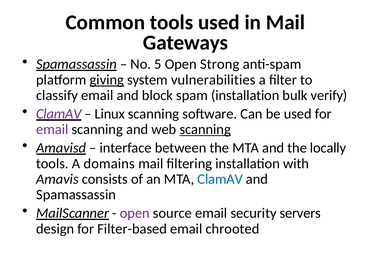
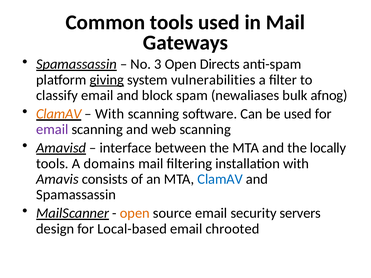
5: 5 -> 3 (158, 64)
Strong: Strong -> Directs (220, 64)
spam installation: installation -> newaliases (245, 95)
verify: verify -> afnog (329, 95)
ClamAV colour: purple -> orange (59, 114)
Linux: Linux -> With (110, 114)
scanning underline: present -> none (205, 130)
open colour: purple -> orange (135, 213)
Filter-based: Filter-based -> Local-based (132, 229)
